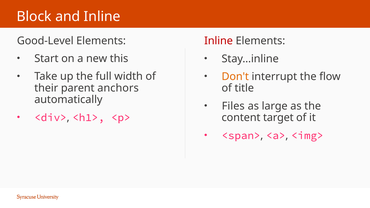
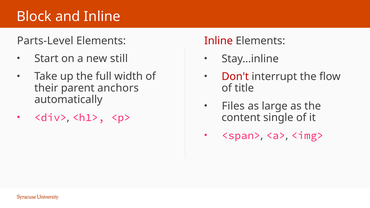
Good-Level: Good-Level -> Parts-Level (45, 41)
this: this -> still (119, 59)
Don't colour: orange -> red (235, 77)
target: target -> single (278, 118)
